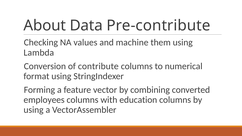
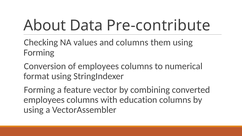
and machine: machine -> columns (132, 43)
Lambda: Lambda -> Forming (39, 53)
of contribute: contribute -> employees (98, 66)
